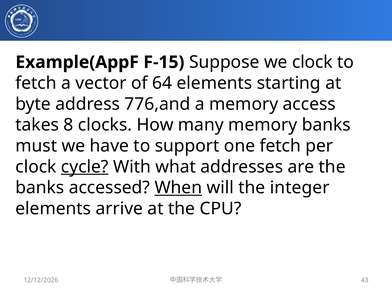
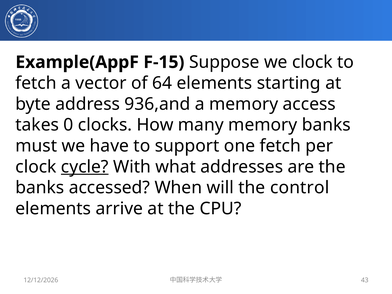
776,and: 776,and -> 936,and (157, 104)
8: 8 -> 0 (68, 125)
When underline: present -> none (178, 188)
integer: integer -> control (300, 188)
